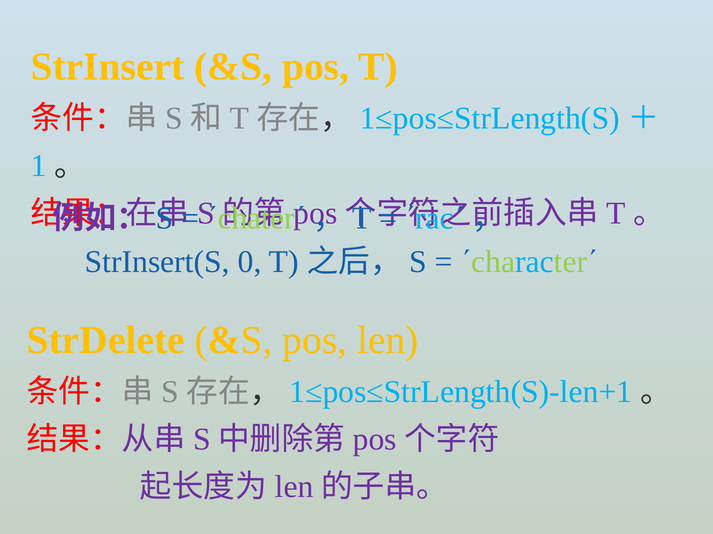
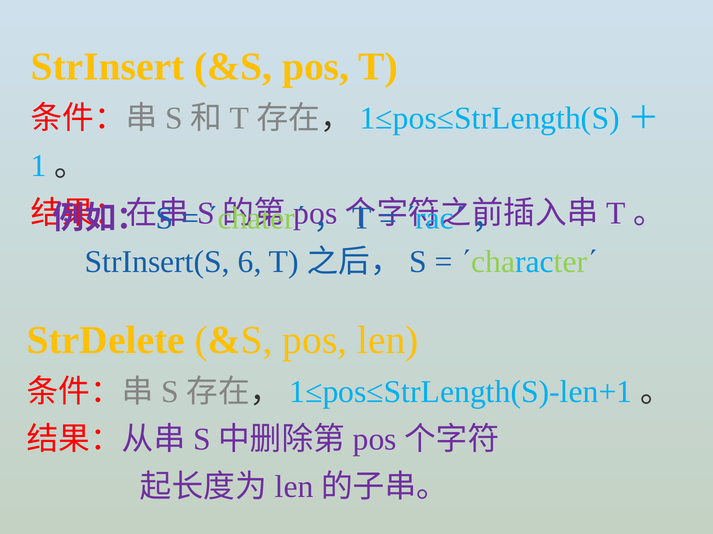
0: 0 -> 6 (250, 262)
